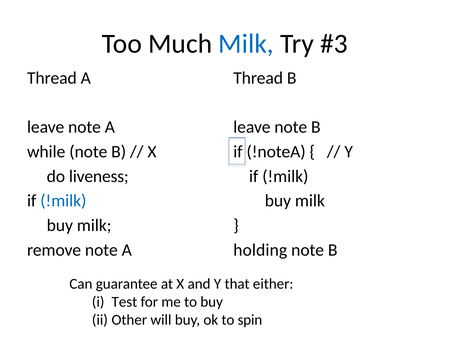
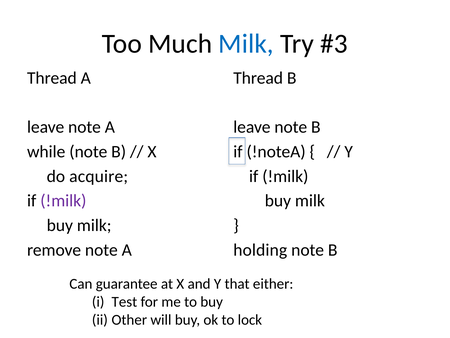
liveness: liveness -> acquire (99, 176)
!milk colour: blue -> purple (63, 200)
spin: spin -> lock (250, 319)
